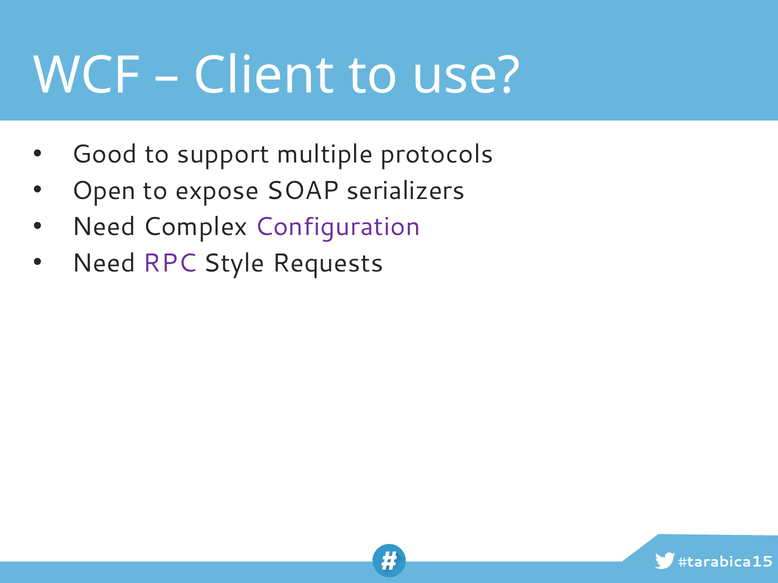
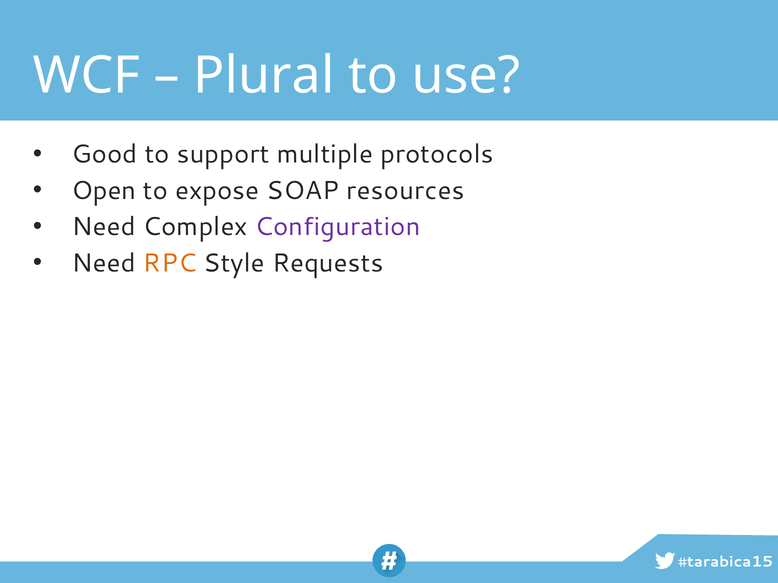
Client: Client -> Plural (264, 76)
serializers: serializers -> resources (405, 191)
RPC colour: purple -> orange (170, 263)
